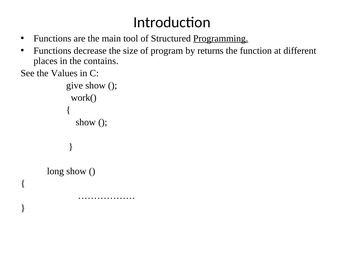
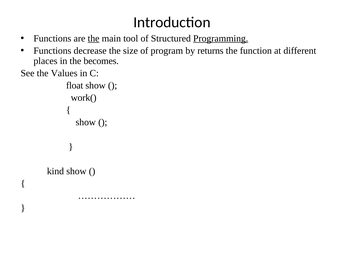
the underline: none -> present (94, 38)
contains: contains -> becomes (101, 61)
give: give -> float (75, 85)
long: long -> kind (55, 171)
